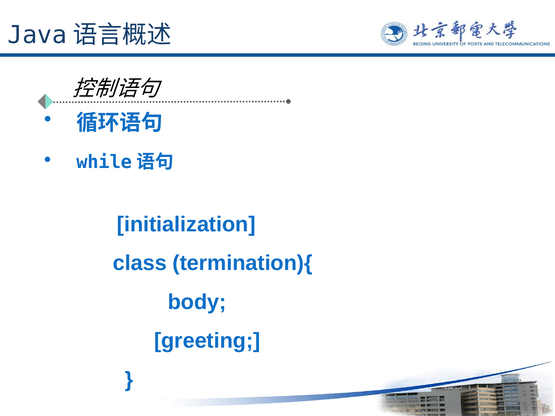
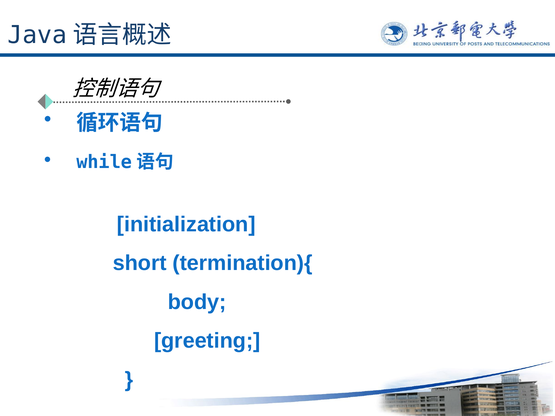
class: class -> short (140, 263)
